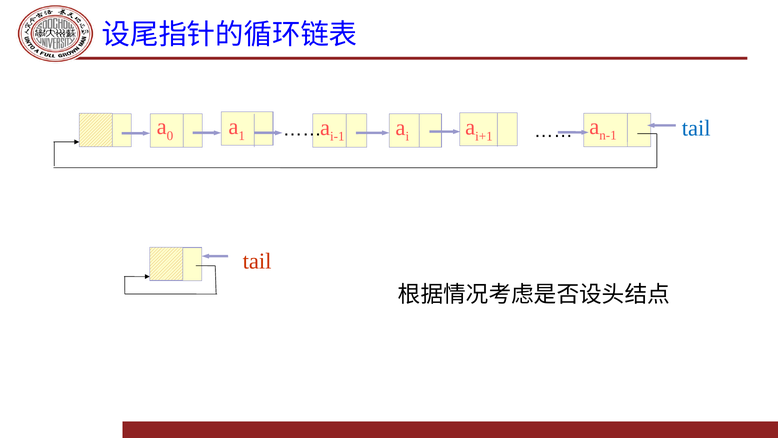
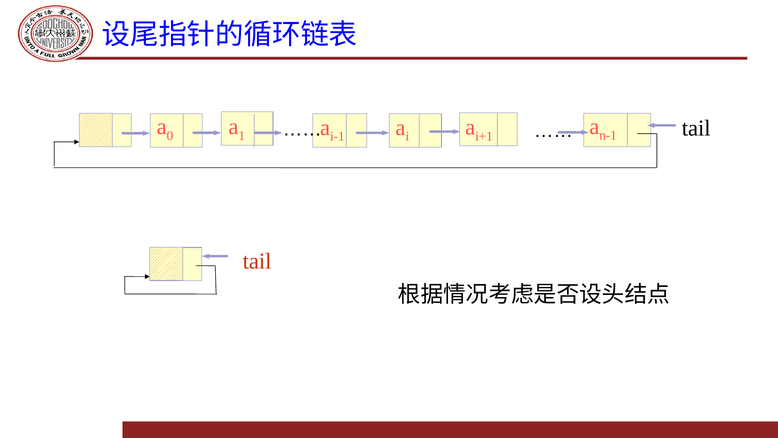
tail colour: blue -> black (696, 128)
